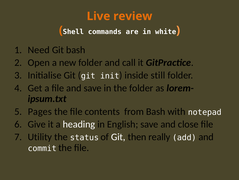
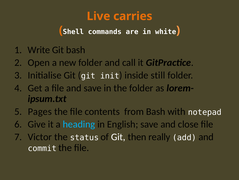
review: review -> carries (133, 16)
Need: Need -> Write (39, 50)
heading colour: white -> light blue (79, 124)
Utility: Utility -> Victor (40, 136)
